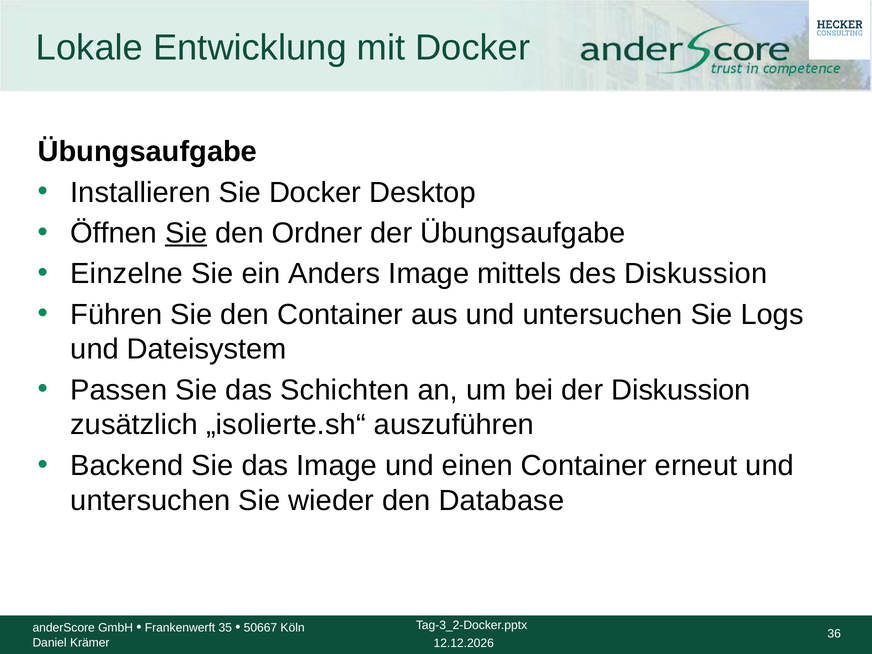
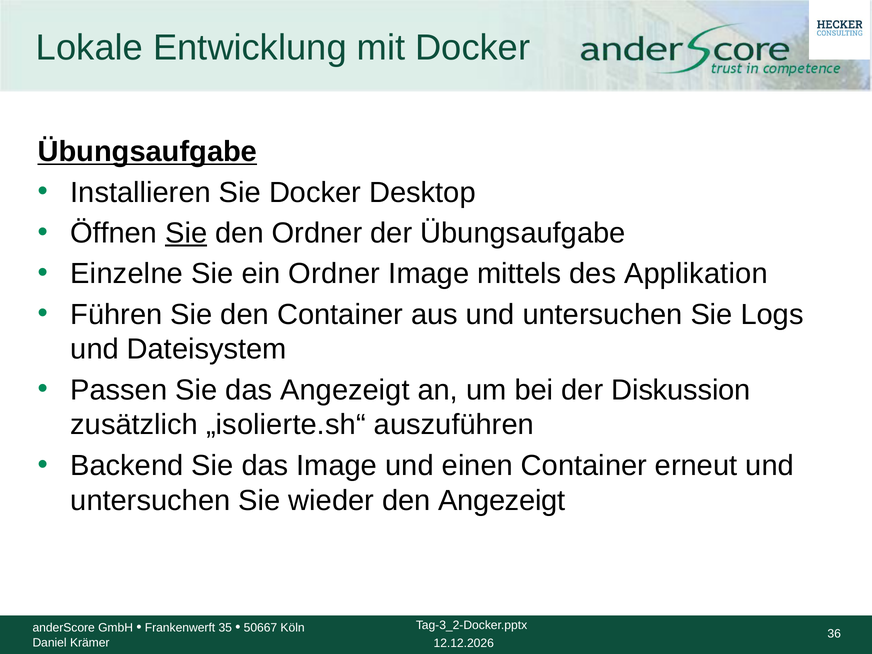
Übungsaufgabe underline: none -> present (147, 152)
ein Anders: Anders -> Ordner (334, 274)
des Diskussion: Diskussion -> Applikation (696, 274)
das Schichten: Schichten -> Angezeigt (345, 390)
den Database: Database -> Angezeigt (502, 500)
